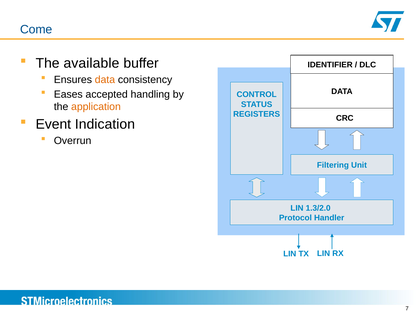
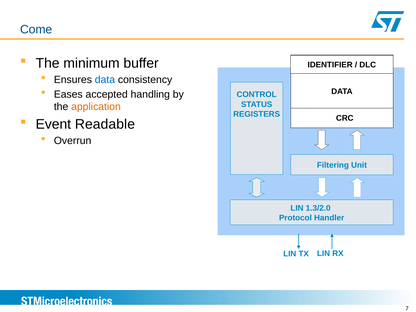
available: available -> minimum (91, 63)
data colour: orange -> blue (105, 80)
Indication: Indication -> Readable (105, 124)
